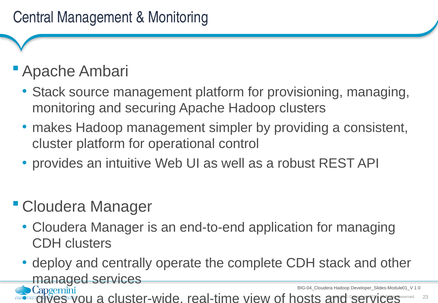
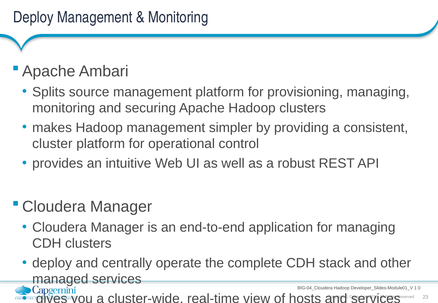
Central: Central -> Deploy (33, 17)
Stack: Stack -> Splits (49, 92)
